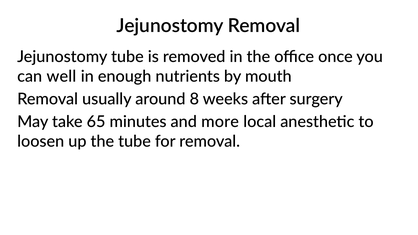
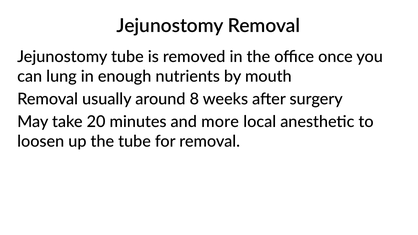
well: well -> lung (61, 76)
65: 65 -> 20 (96, 122)
